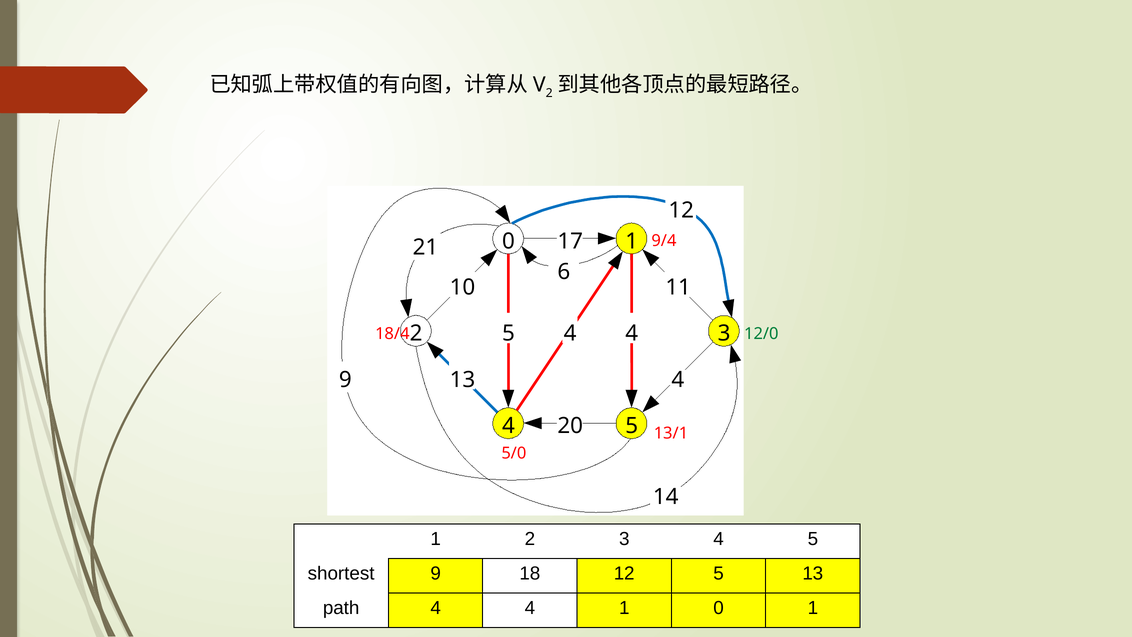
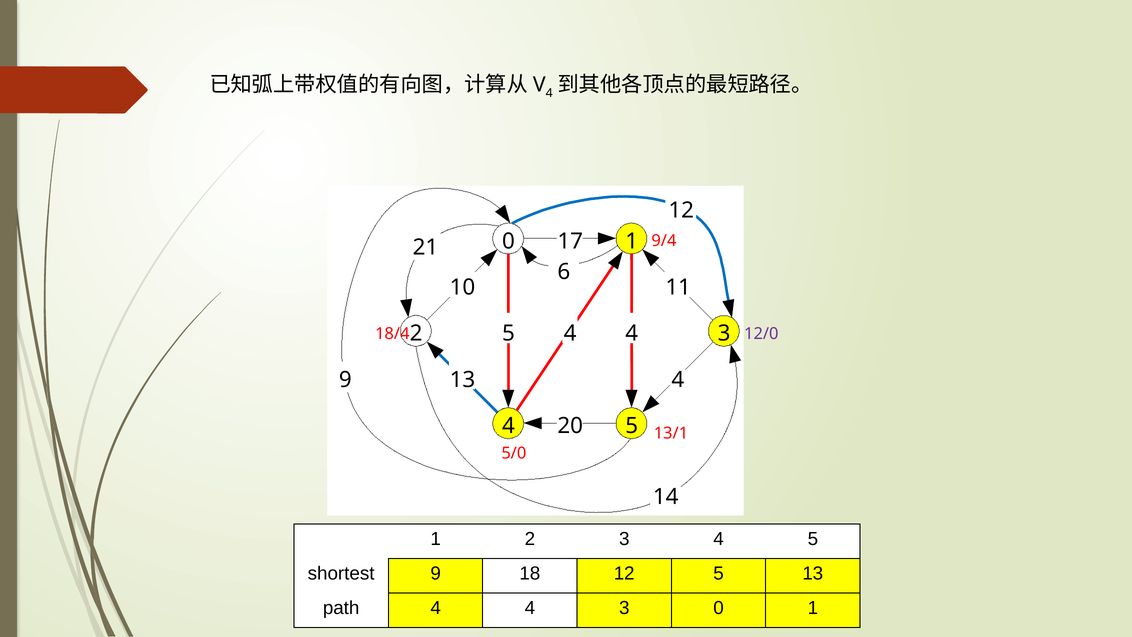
2: 2 -> 4 (549, 93)
12/0 colour: green -> purple (761, 334)
4 1: 1 -> 3 (624, 608)
